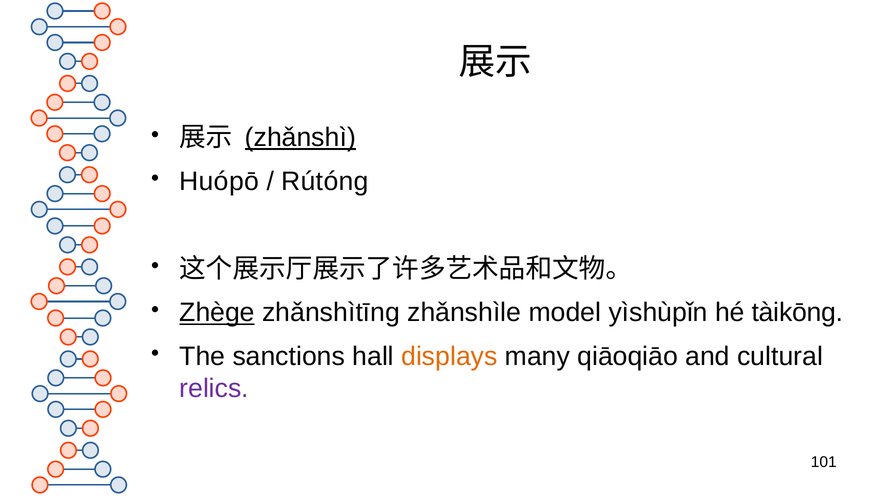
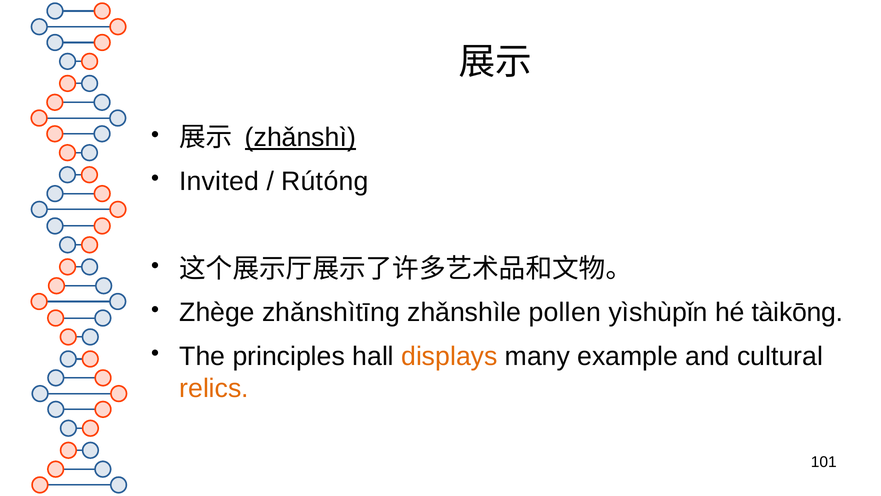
Huópō: Huópō -> Invited (219, 181)
Zhège underline: present -> none (217, 312)
model: model -> pollen (565, 312)
sanctions: sanctions -> principles (289, 356)
qiāoqiāo: qiāoqiāo -> example (628, 356)
relics colour: purple -> orange (214, 388)
